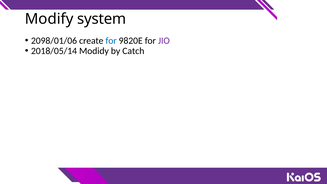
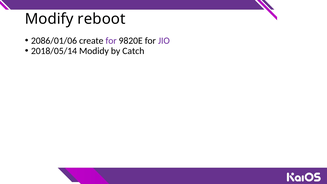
system: system -> reboot (102, 19)
2098/01/06: 2098/01/06 -> 2086/01/06 (54, 41)
for colour: blue -> purple (111, 41)
